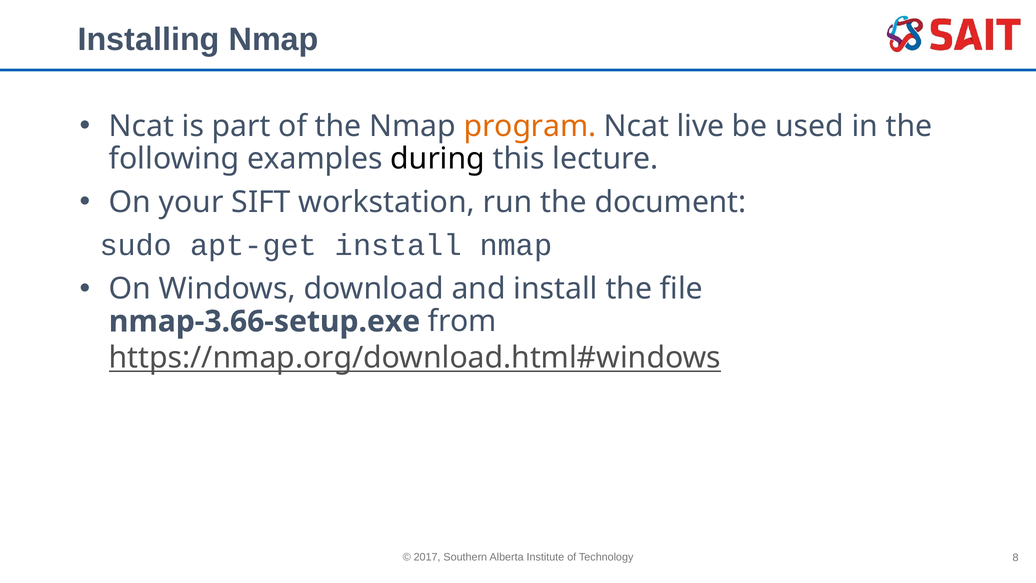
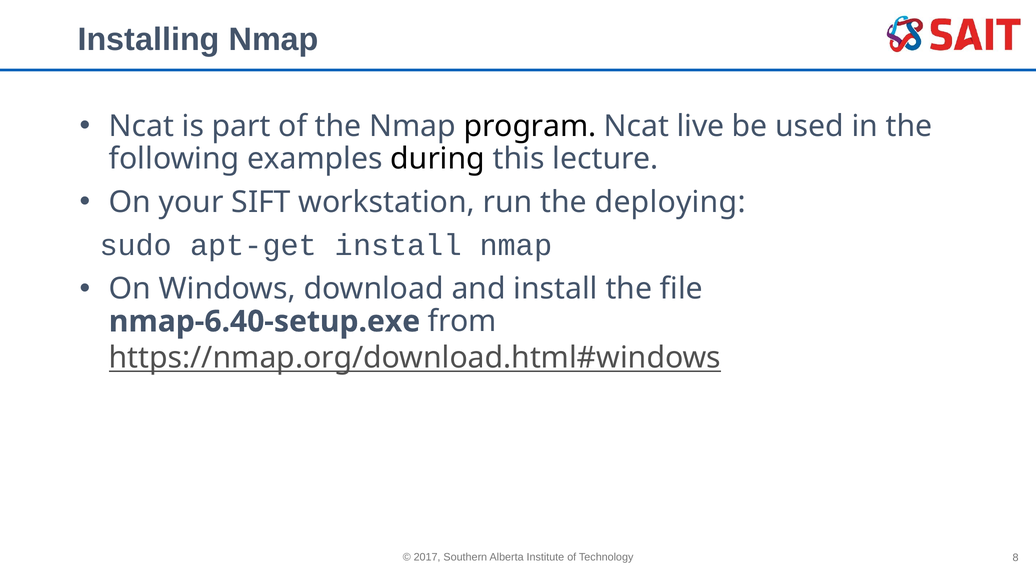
program colour: orange -> black (530, 126)
document: document -> deploying (670, 202)
nmap-3.66-setup.exe: nmap-3.66-setup.exe -> nmap-6.40-setup.exe (265, 321)
